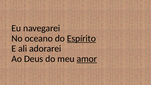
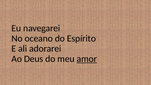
Espírito underline: present -> none (81, 38)
